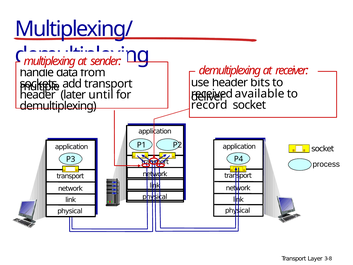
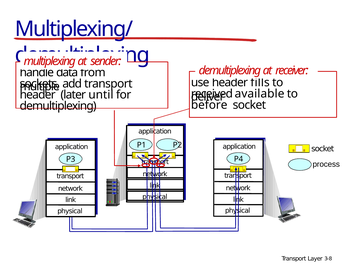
bits: bits -> fills (260, 82)
record: record -> before (209, 105)
